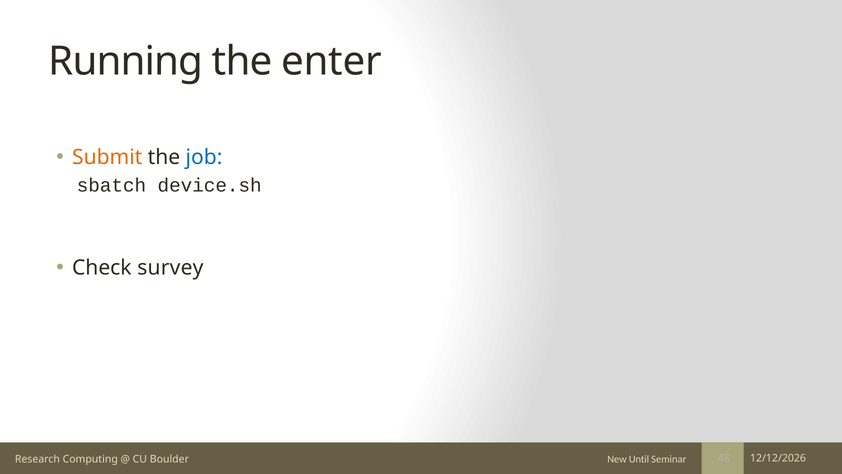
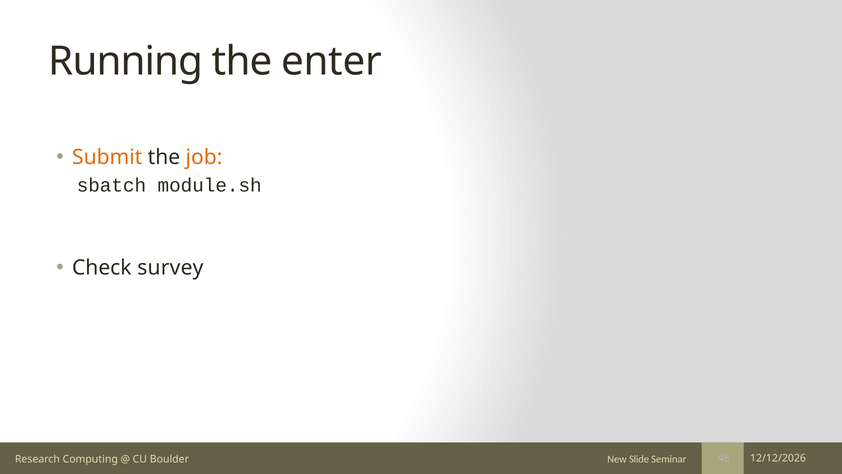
job colour: blue -> orange (204, 157)
device.sh: device.sh -> module.sh (210, 185)
Until: Until -> Slide (639, 459)
